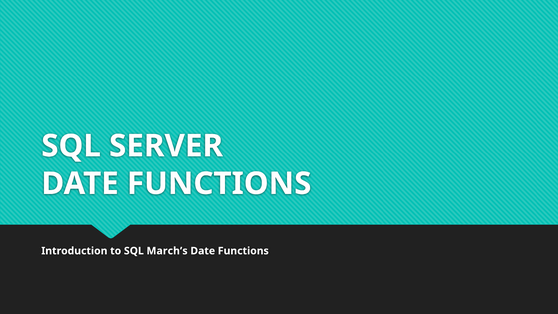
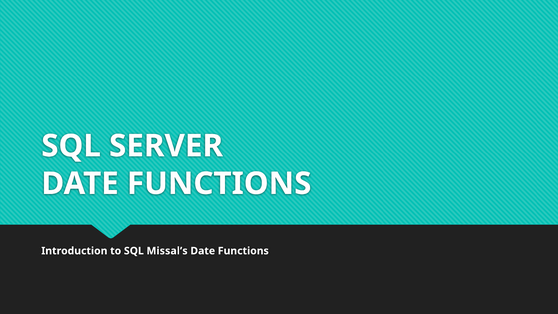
March’s: March’s -> Missal’s (167, 251)
